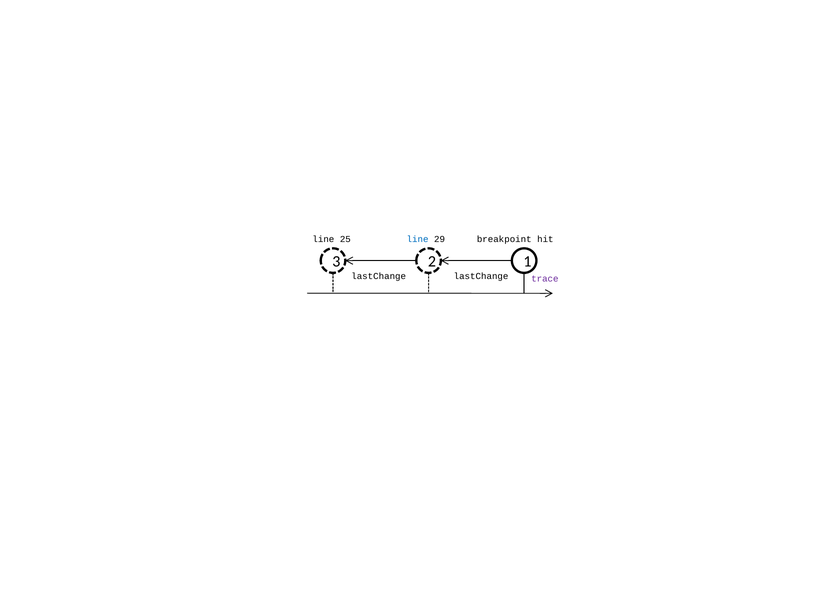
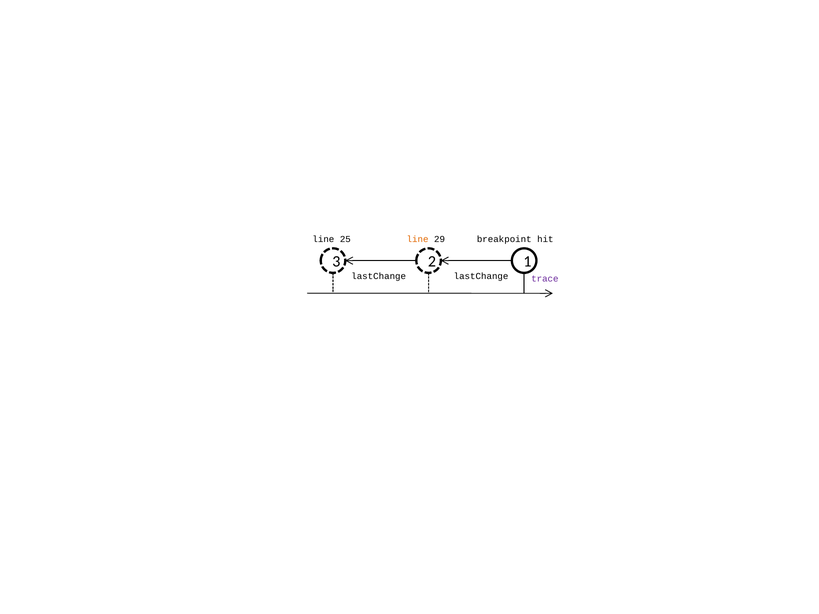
line colour: blue -> orange (418, 239)
